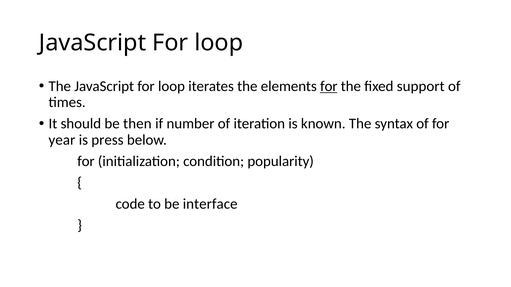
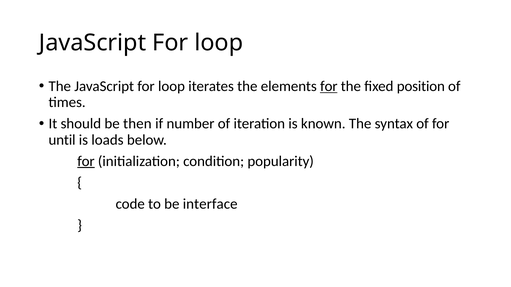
support: support -> position (421, 86)
year: year -> until (62, 140)
press: press -> loads (107, 140)
for underline: none -> present (86, 161)
